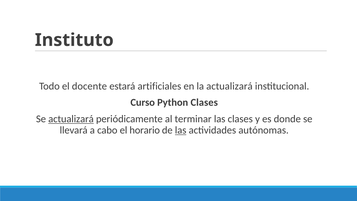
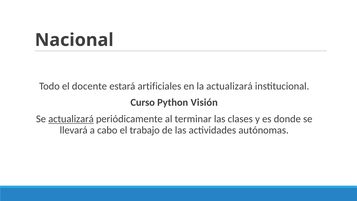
Instituto: Instituto -> Nacional (74, 40)
Python Clases: Clases -> Visión (204, 102)
horario: horario -> trabajo (145, 130)
las underline: present -> none (181, 130)
